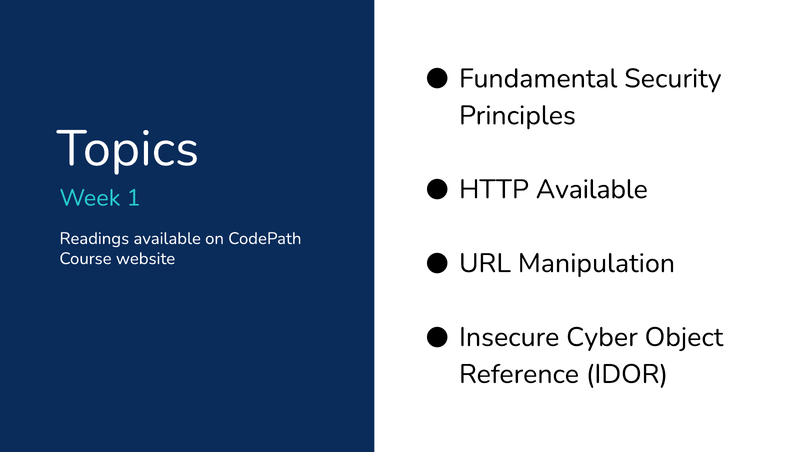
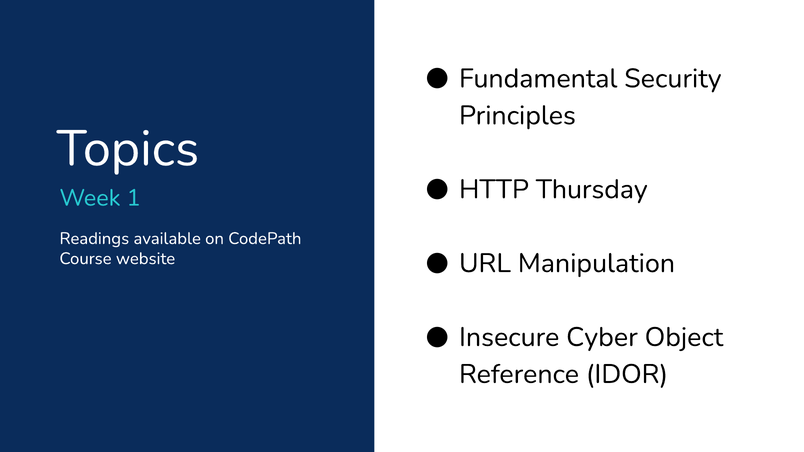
HTTP Available: Available -> Thursday (592, 189)
